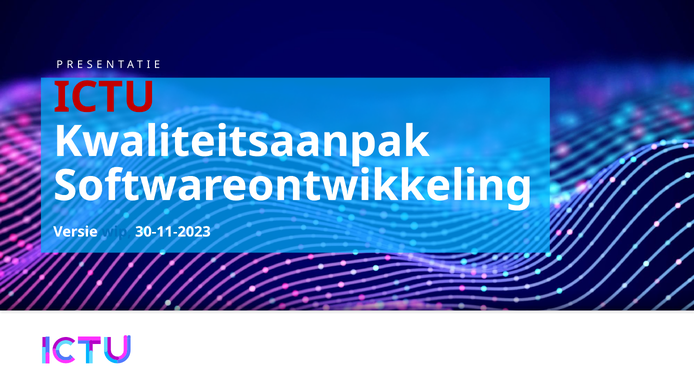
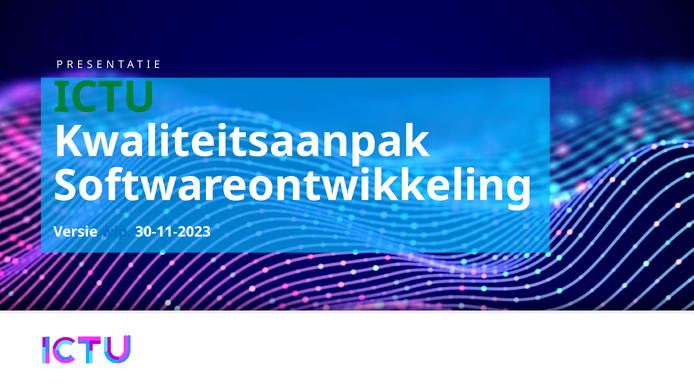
ICTU colour: red -> green (104, 97)
